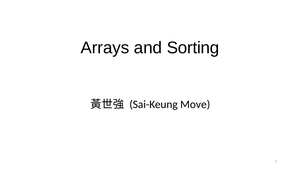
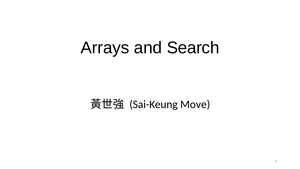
Sorting: Sorting -> Search (193, 48)
